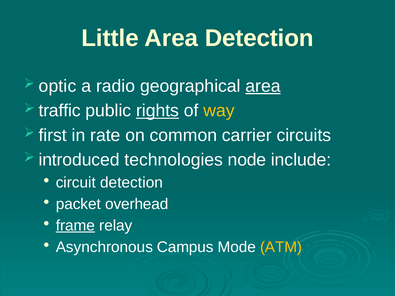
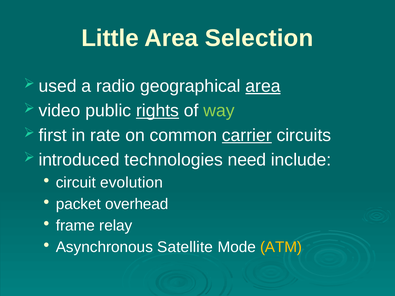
Area Detection: Detection -> Selection (259, 38)
optic: optic -> used (58, 86)
traffic: traffic -> video (59, 111)
way colour: yellow -> light green (219, 111)
carrier underline: none -> present (247, 135)
node: node -> need (247, 160)
circuit detection: detection -> evolution (131, 183)
frame underline: present -> none (75, 226)
Campus: Campus -> Satellite (185, 247)
